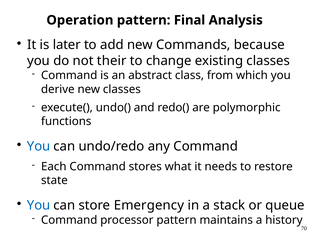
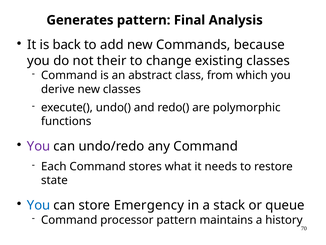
Operation: Operation -> Generates (80, 20)
later: later -> back (67, 45)
You colour: blue -> purple (39, 146)
